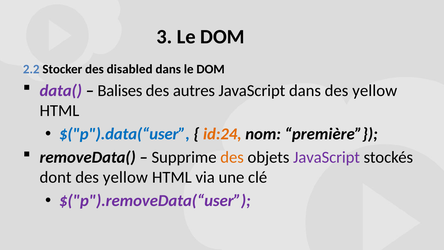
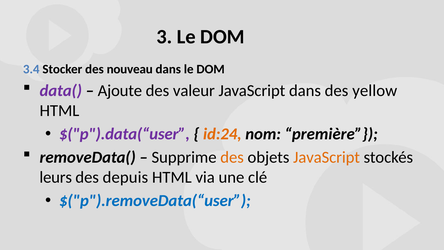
2.2: 2.2 -> 3.4 (31, 69)
disabled: disabled -> nouveau (130, 69)
Balises: Balises -> Ajoute (120, 91)
autres: autres -> valeur (194, 91)
$("p").data(“user colour: blue -> purple (124, 134)
JavaScript colour: purple -> orange (327, 157)
dont: dont -> leurs (56, 177)
yellow: yellow -> depuis (125, 177)
$("p").removeData(“user colour: purple -> blue (155, 201)
